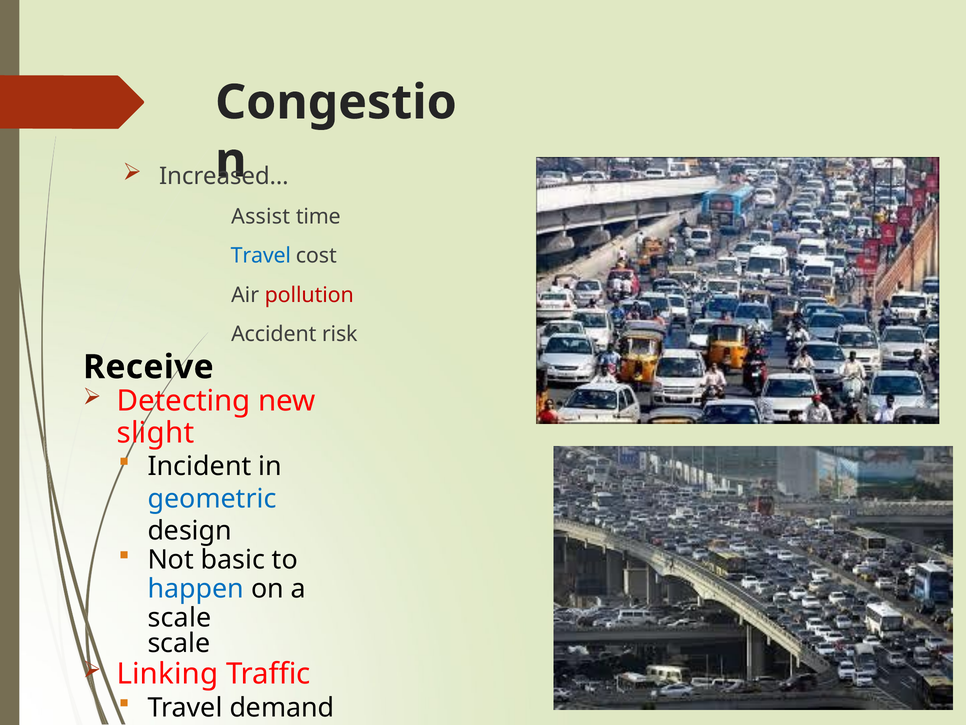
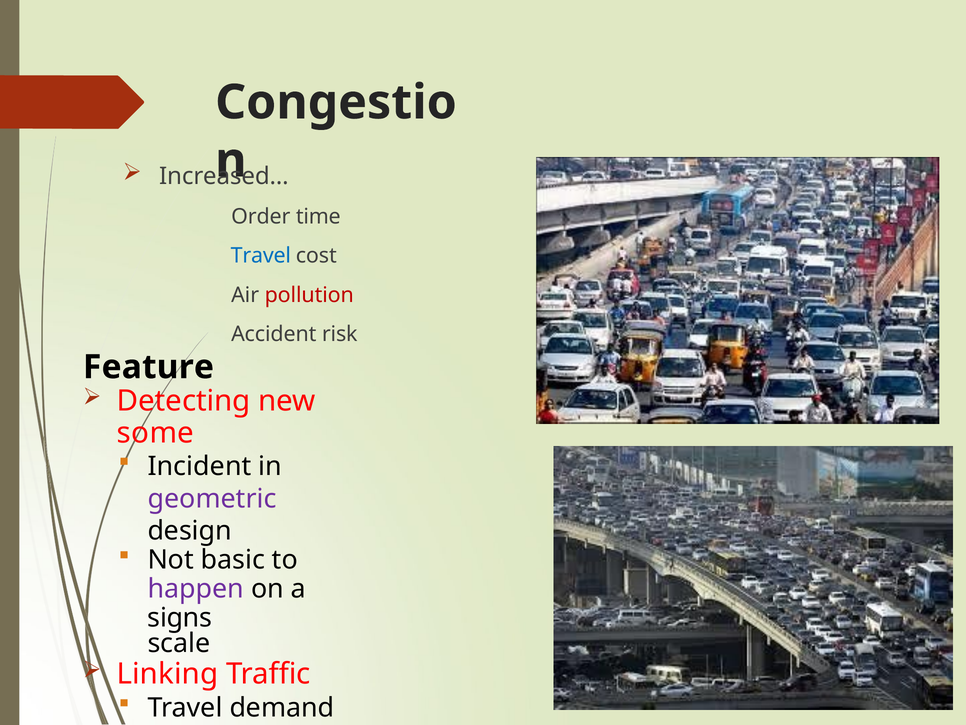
Assist: Assist -> Order (261, 217)
Receive: Receive -> Feature (148, 367)
slight: slight -> some (155, 433)
geometric colour: blue -> purple (212, 499)
happen colour: blue -> purple (196, 589)
scale: scale -> signs (180, 618)
